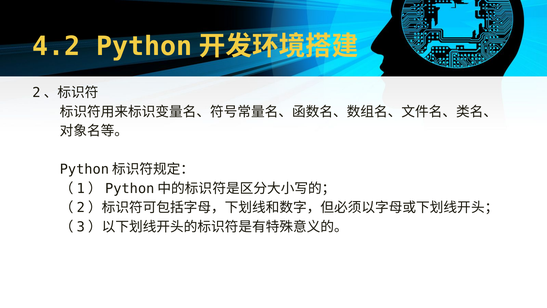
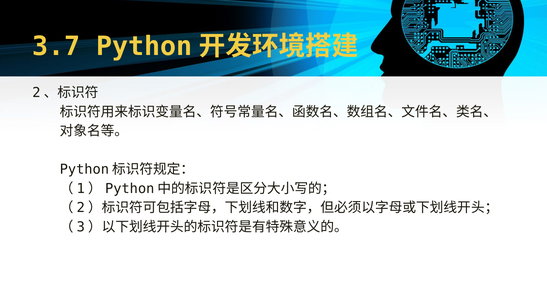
4.2: 4.2 -> 3.7 (56, 46)
